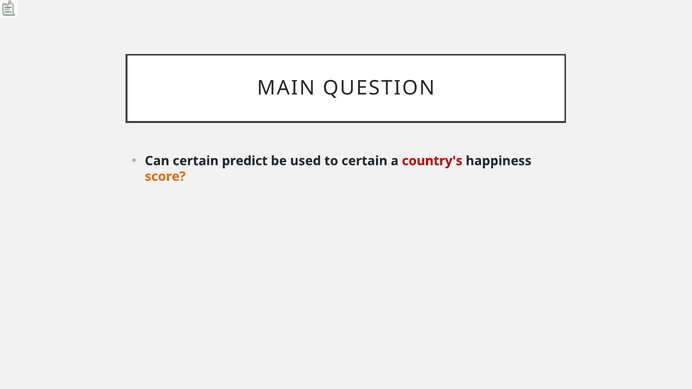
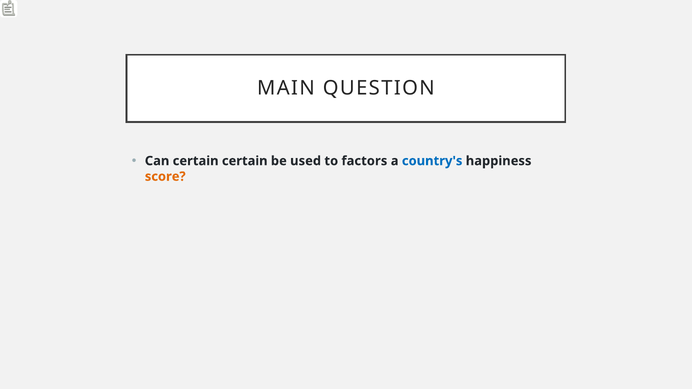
certain predict: predict -> certain (245, 161)
to certain: certain -> factors (364, 161)
country's colour: red -> blue (432, 161)
